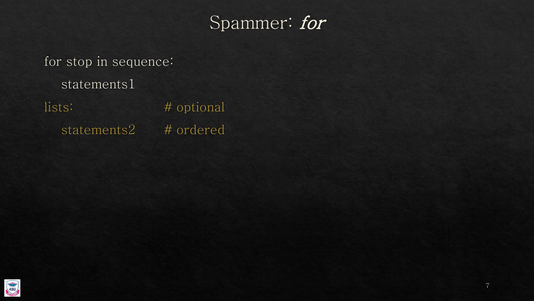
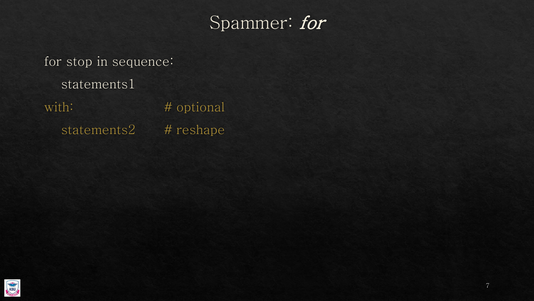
lists: lists -> with (59, 107)
ordered: ordered -> reshape (201, 130)
